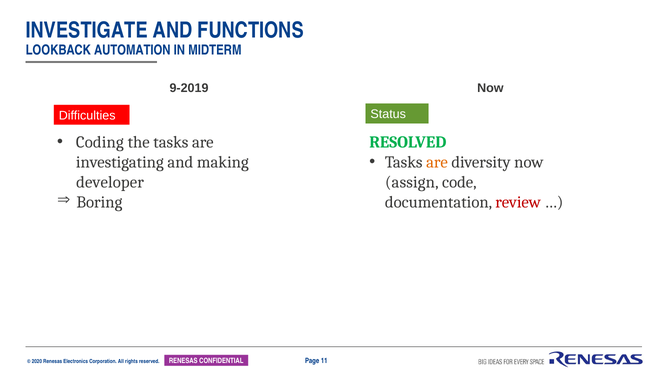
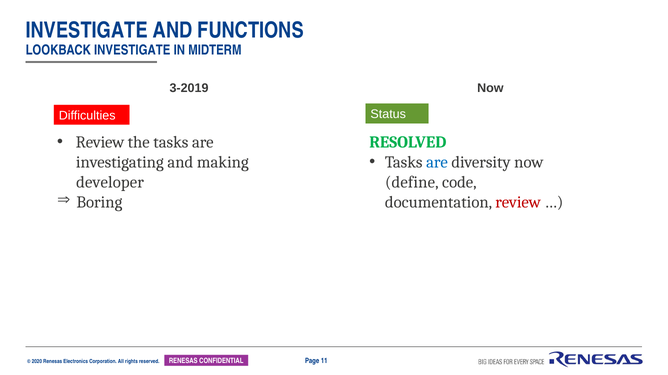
LOOKBACK AUTOMATION: AUTOMATION -> INVESTIGATE (132, 50)
9-2019: 9-2019 -> 3-2019 (189, 88)
Coding: Coding -> Review (100, 142)
are colour: orange -> blue (437, 162)
assign: assign -> define (412, 183)
